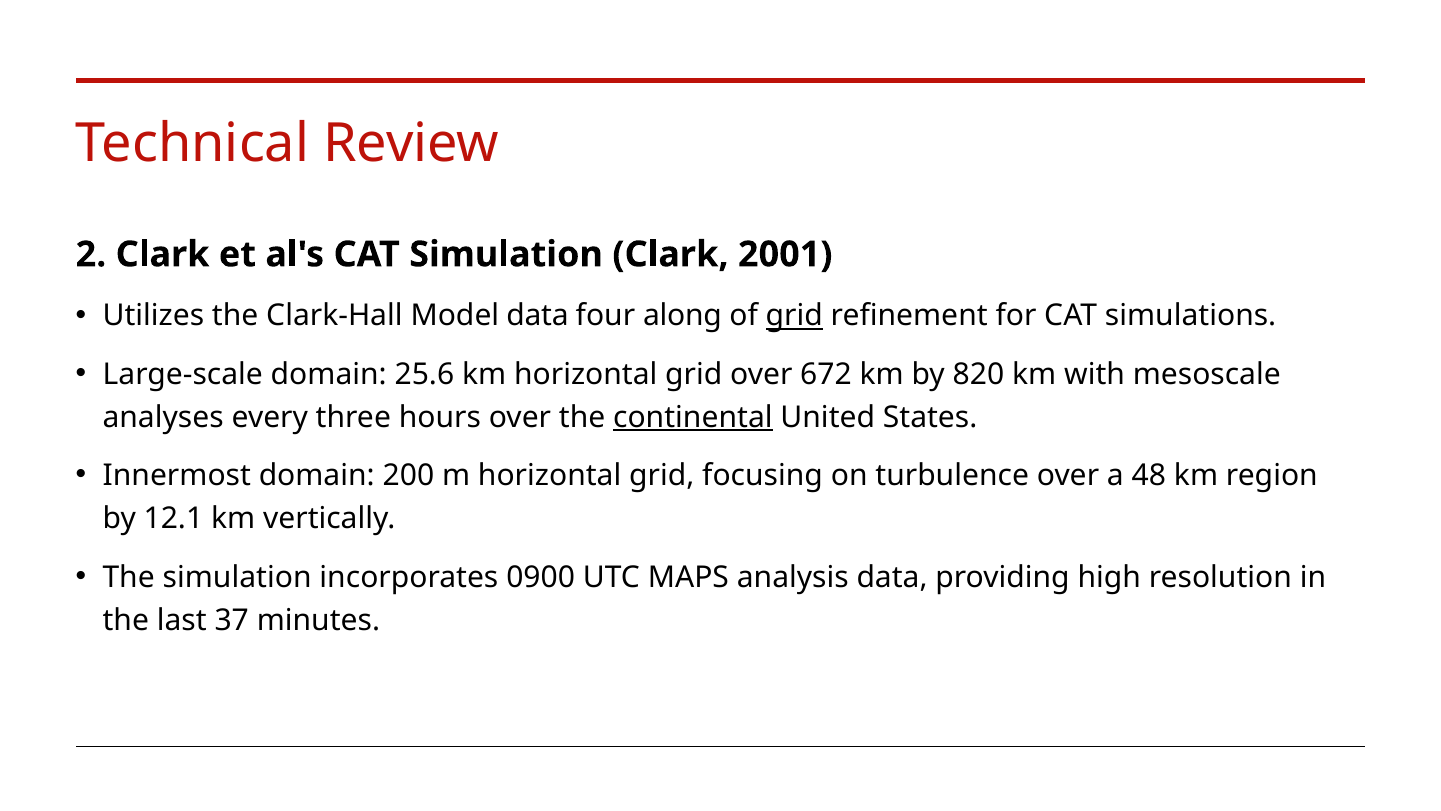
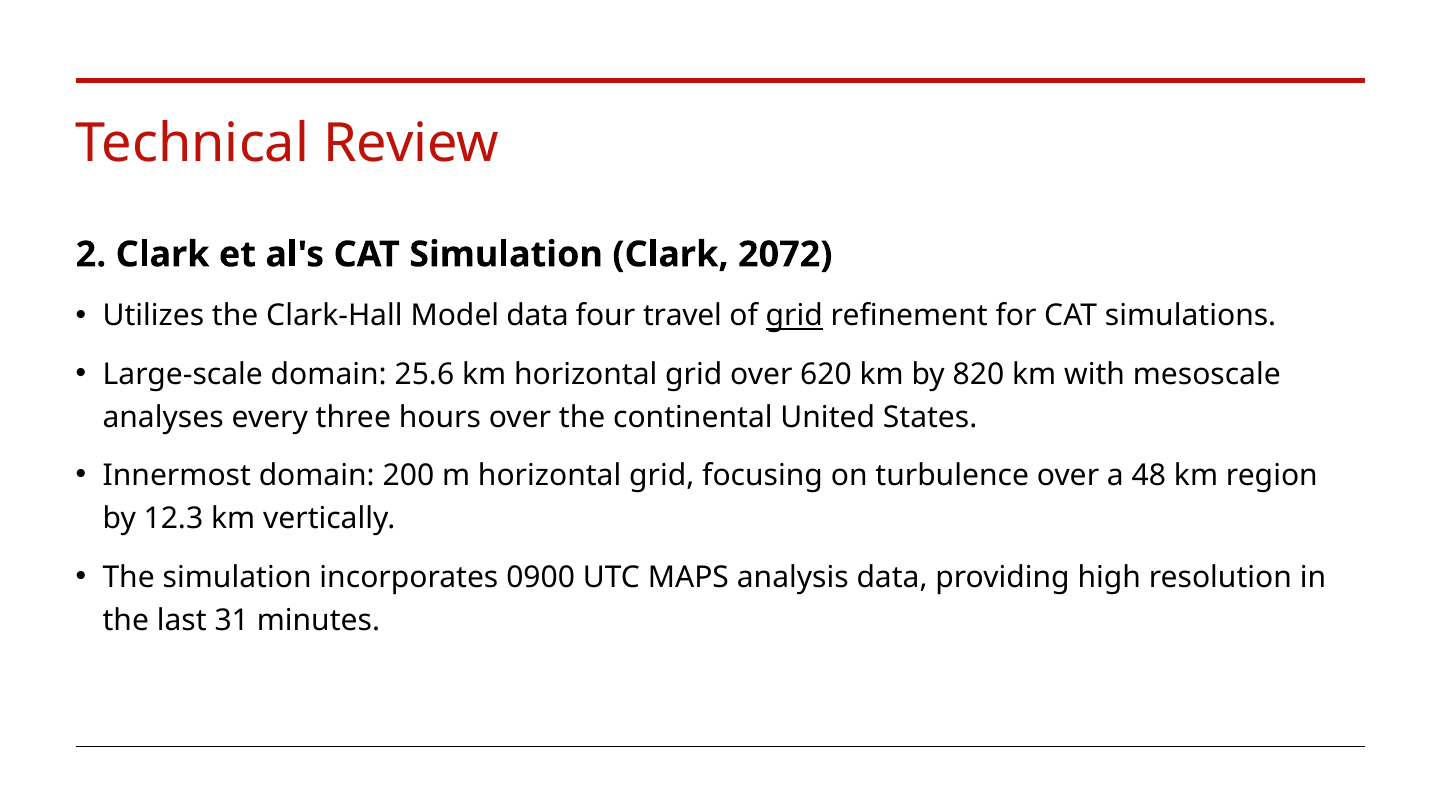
2001: 2001 -> 2072 (785, 254)
along: along -> travel (682, 316)
672: 672 -> 620 (826, 374)
continental underline: present -> none (693, 417)
12.1: 12.1 -> 12.3 (173, 519)
37: 37 -> 31 (232, 620)
